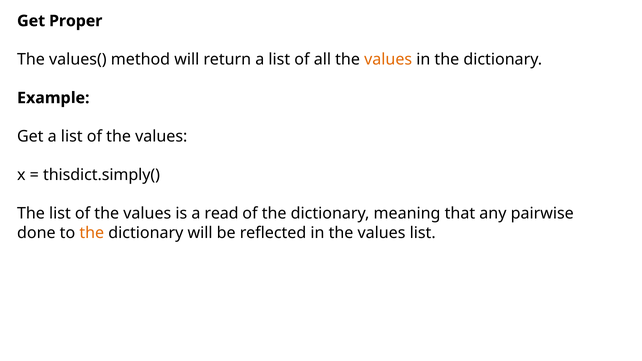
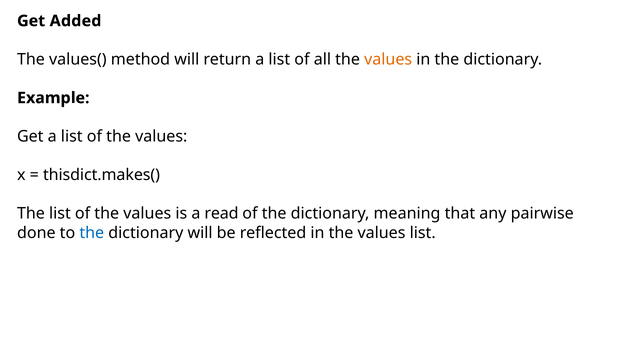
Proper: Proper -> Added (76, 21)
thisdict.simply(: thisdict.simply( -> thisdict.makes( (102, 175)
the colour: orange -> blue (92, 233)
